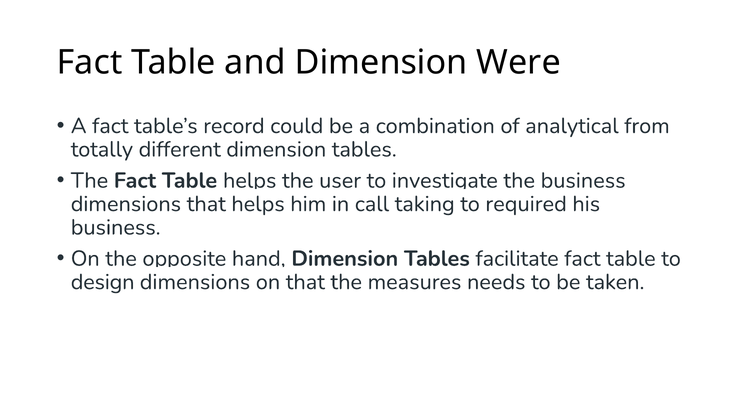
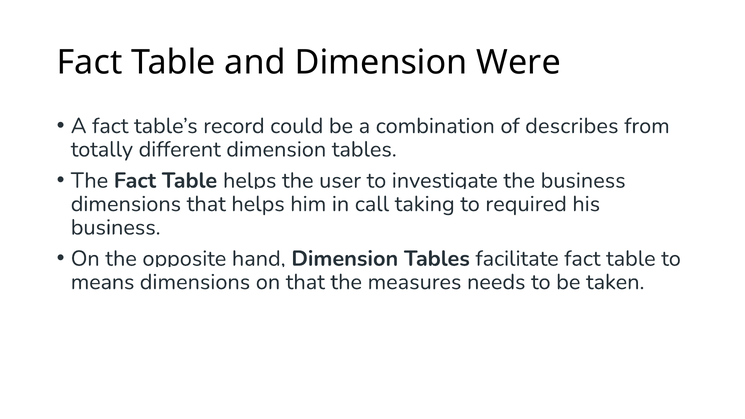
analytical: analytical -> describes (572, 126)
design: design -> means (103, 282)
